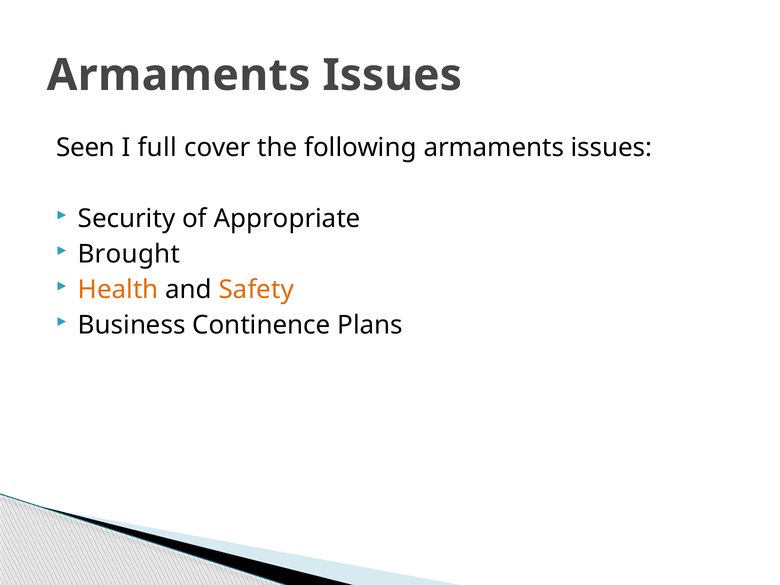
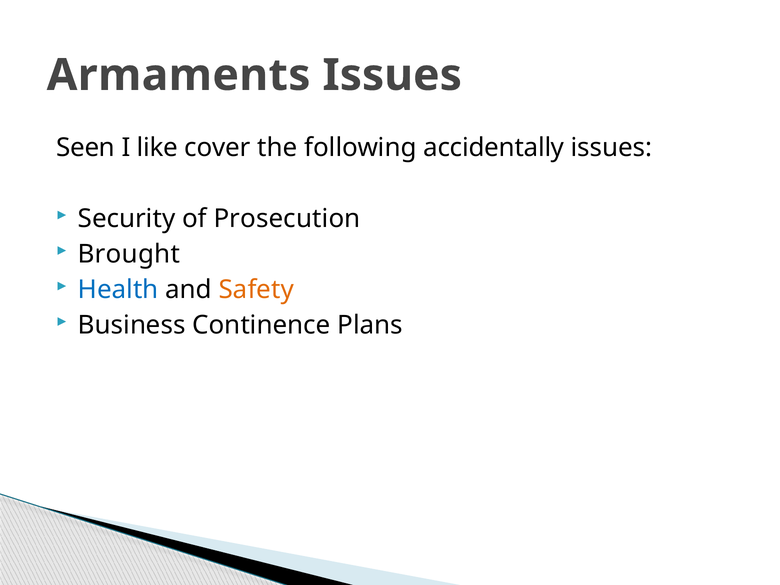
full: full -> like (158, 148)
following armaments: armaments -> accidentally (494, 148)
Appropriate: Appropriate -> Prosecution (287, 219)
Health colour: orange -> blue (118, 290)
